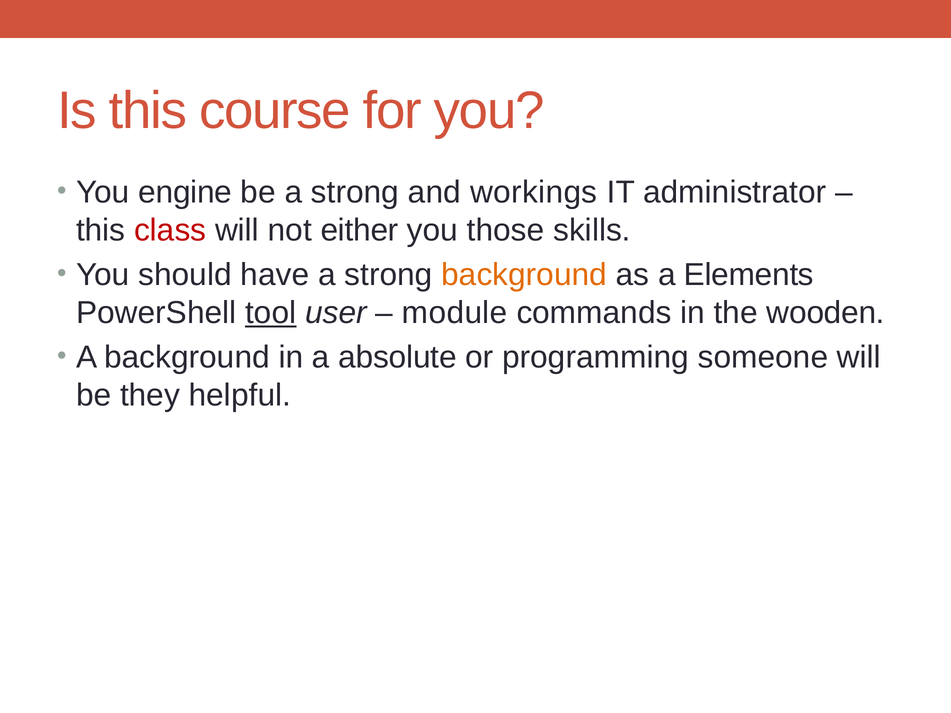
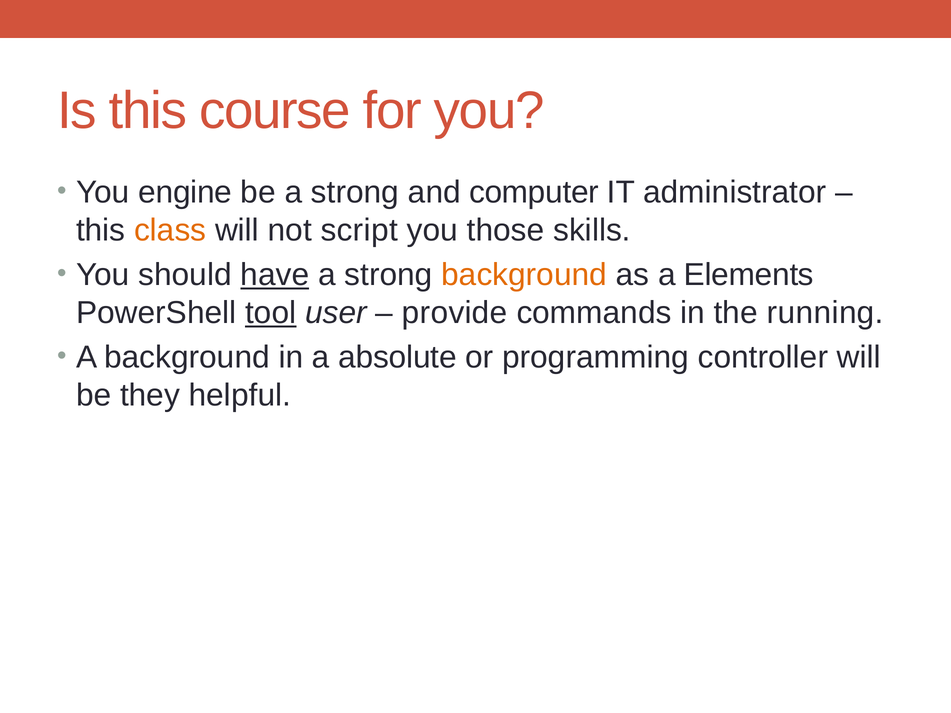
workings: workings -> computer (534, 192)
class colour: red -> orange (170, 230)
either: either -> script (359, 230)
have underline: none -> present (275, 275)
module: module -> provide (455, 313)
wooden: wooden -> running (825, 313)
someone: someone -> controller (763, 357)
